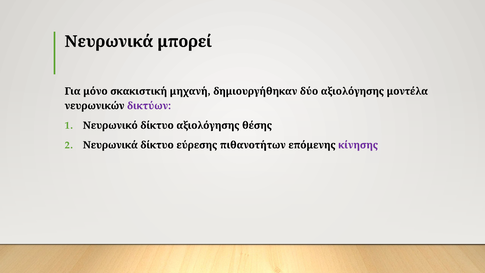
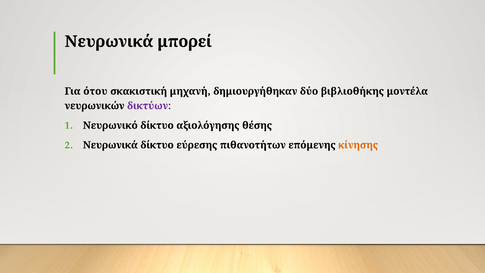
μόνο: μόνο -> ότου (95, 91)
δύο αξιολόγησης: αξιολόγησης -> βιβλιοθήκης (352, 91)
κίνησης colour: purple -> orange (358, 145)
